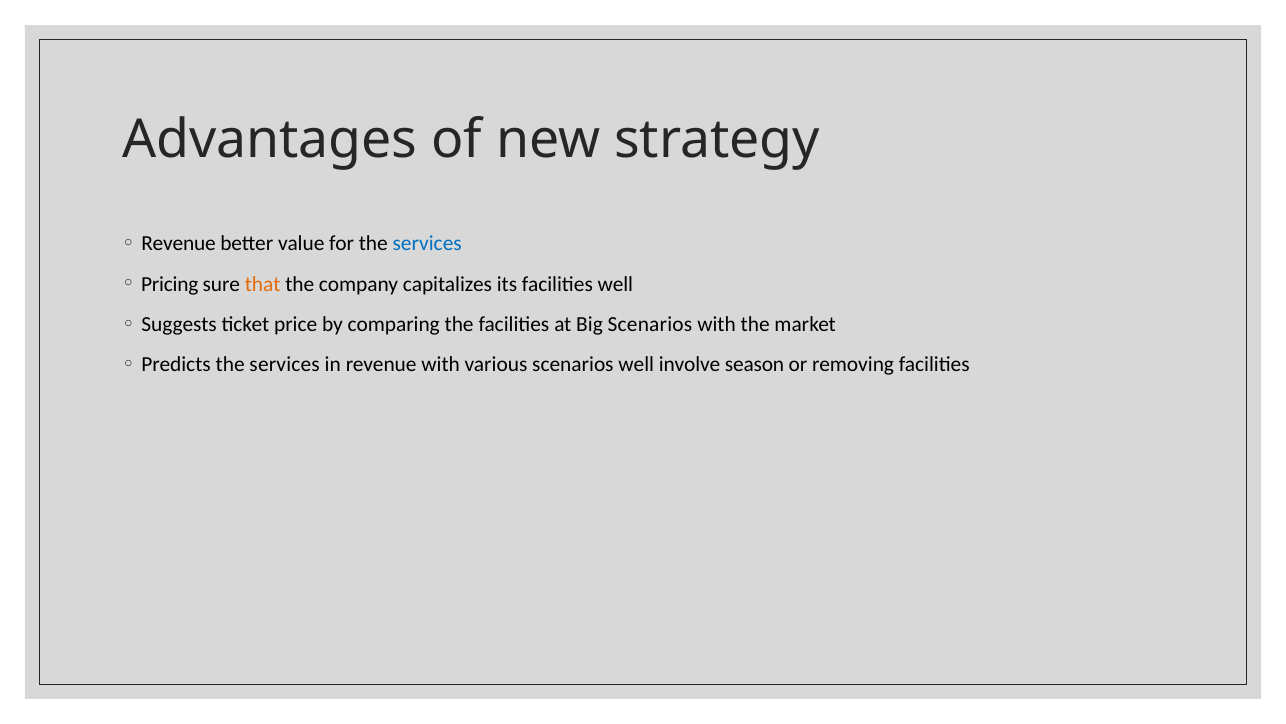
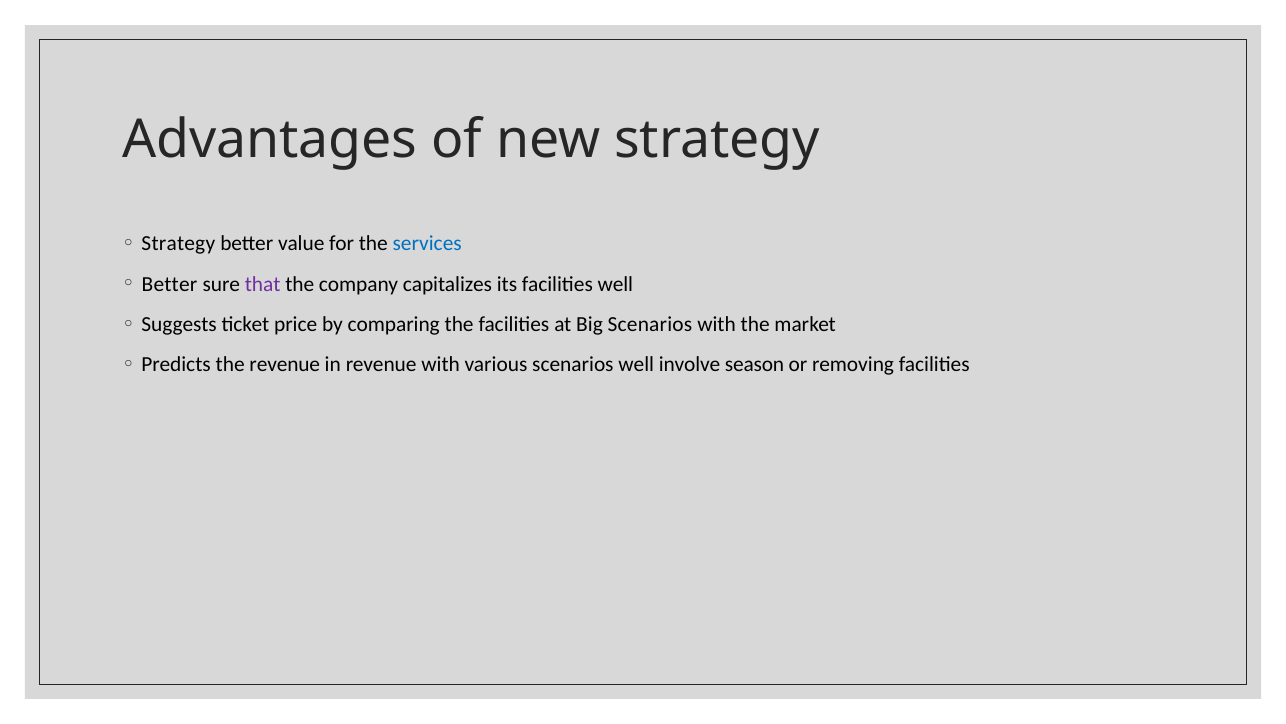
Revenue: Revenue -> Strategy (178, 244)
Pricing: Pricing -> Better (170, 284)
that colour: orange -> purple (263, 284)
Predicts the services: services -> revenue (285, 365)
